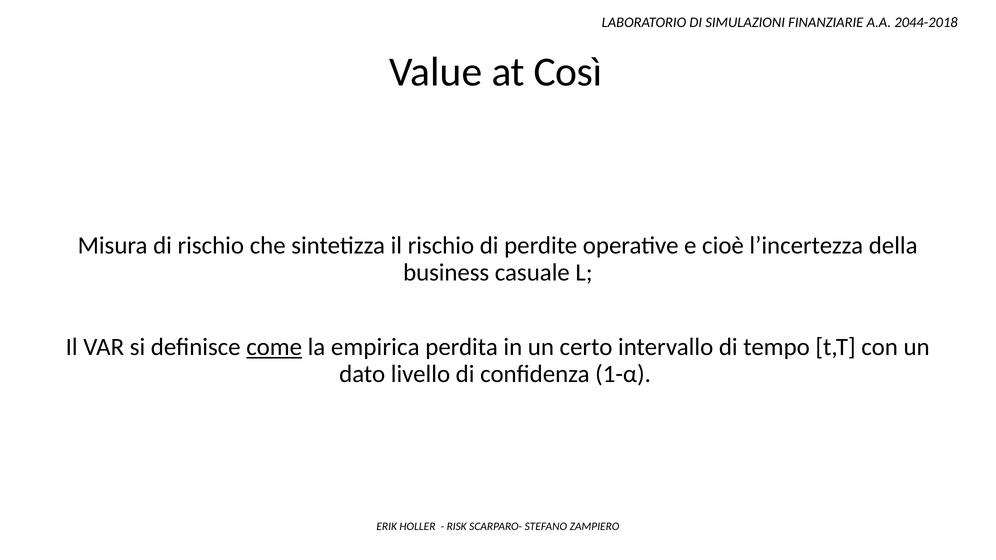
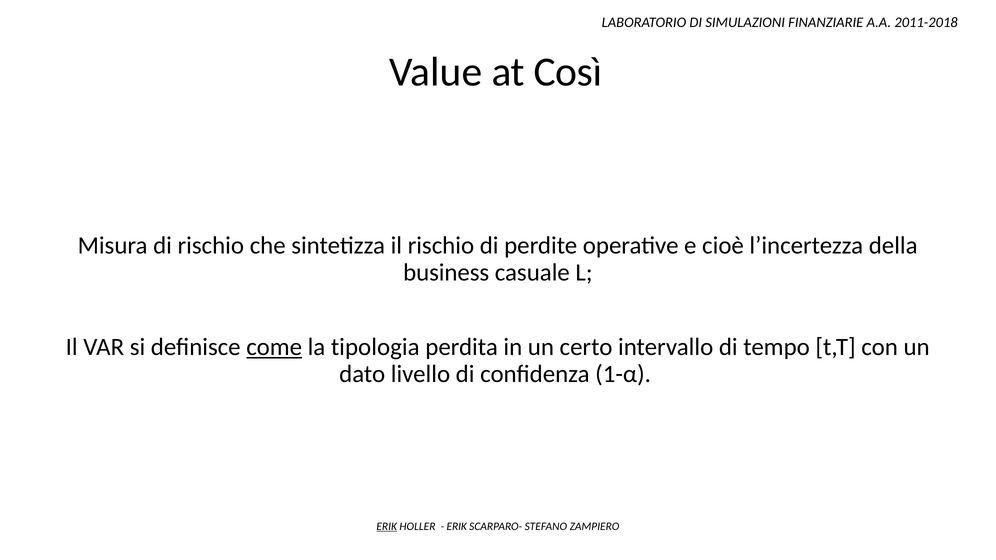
2044-2018: 2044-2018 -> 2011-2018 (926, 23)
empirica: empirica -> tipologia (375, 347)
ERIK underline: none -> present (387, 527)
RISK: RISK -> ERIK (457, 527)
